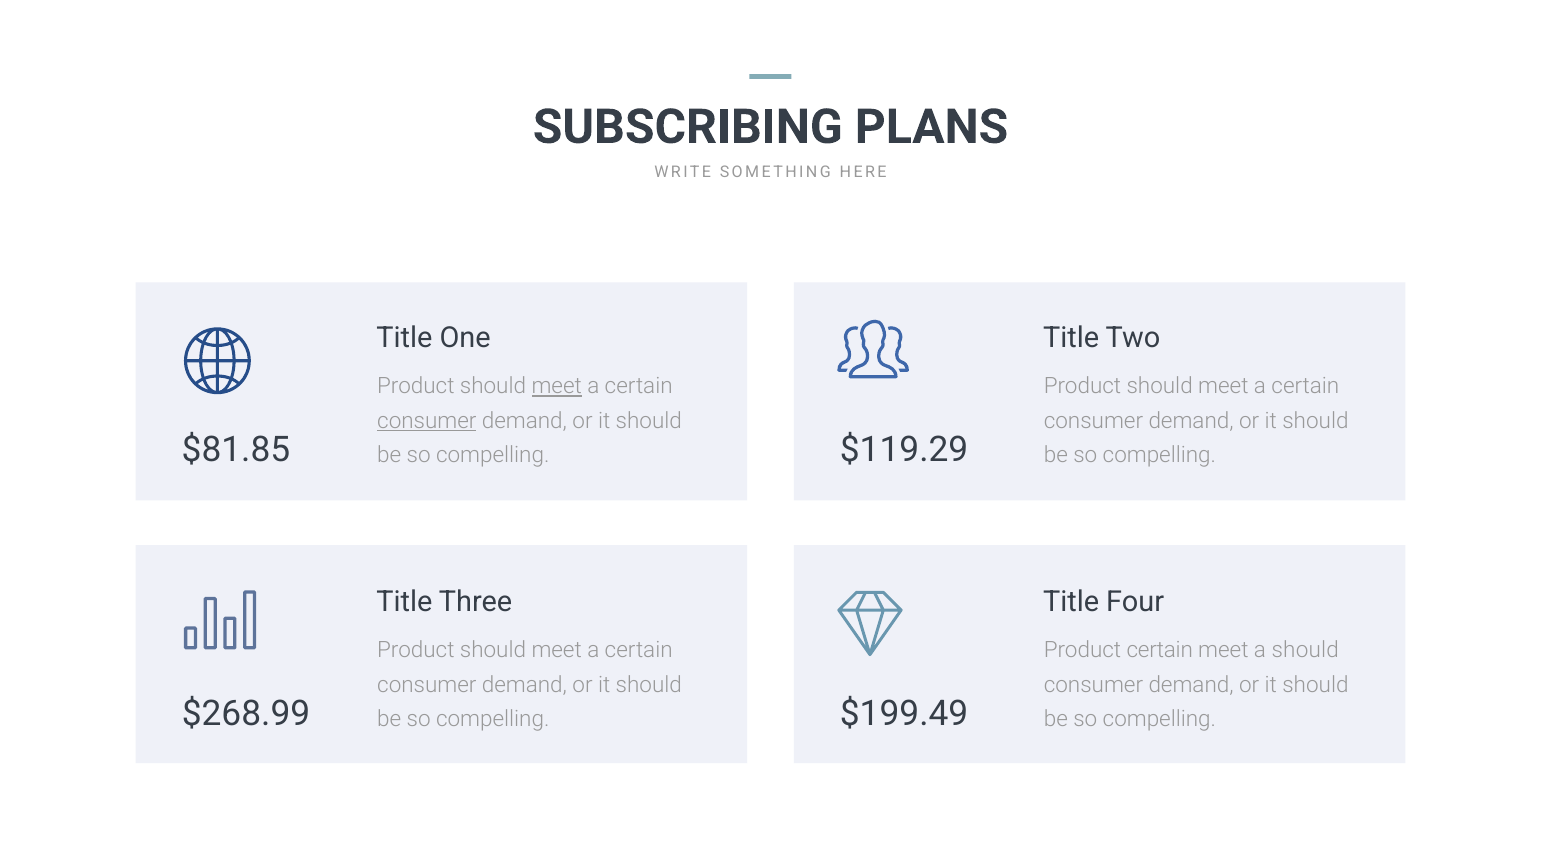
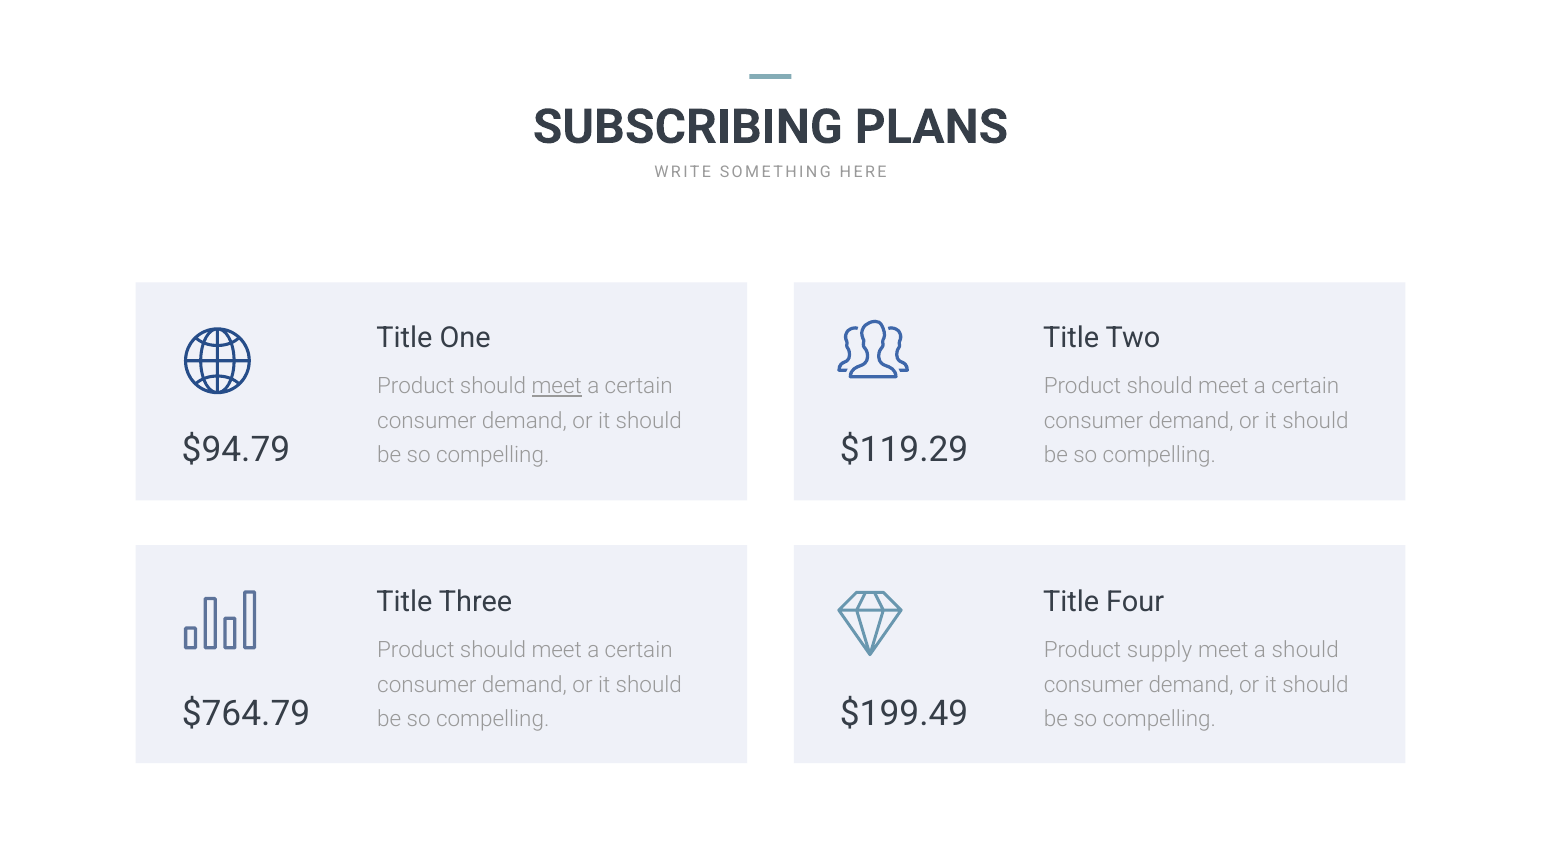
consumer underline: present -> none (427, 421)
$81.85: $81.85 -> $94.79 (236, 450)
Product certain: certain -> supply (1160, 650)
$268.99: $268.99 -> $764.79 (246, 714)
